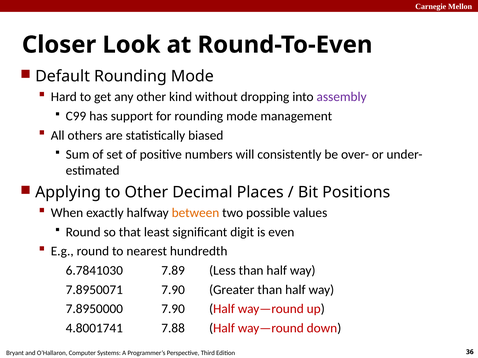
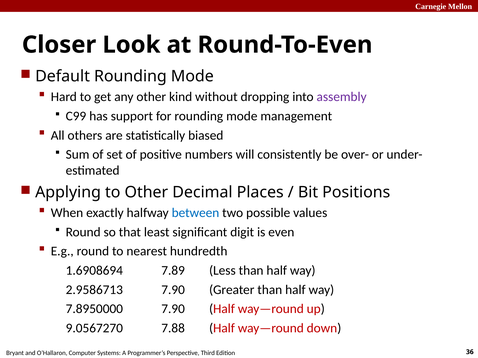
between colour: orange -> blue (195, 213)
6.7841030: 6.7841030 -> 1.6908694 (94, 271)
7.8950071: 7.8950071 -> 2.9586713 (94, 290)
4.8001741: 4.8001741 -> 9.0567270 (94, 329)
